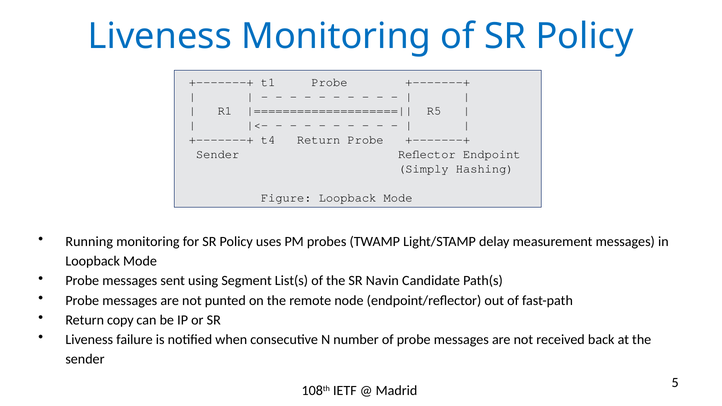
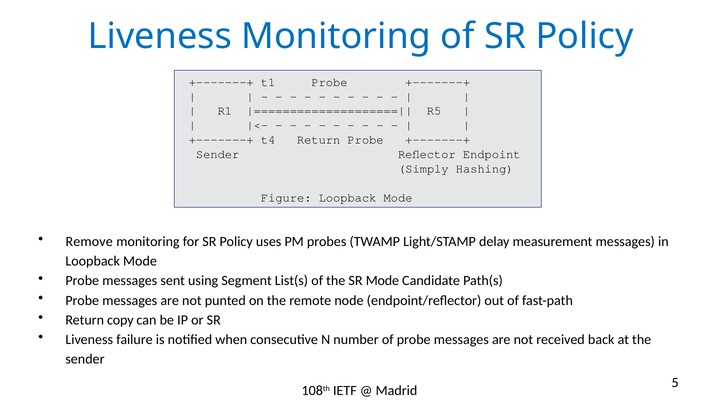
Running: Running -> Remove (89, 242)
SR Navin: Navin -> Mode (382, 281)
